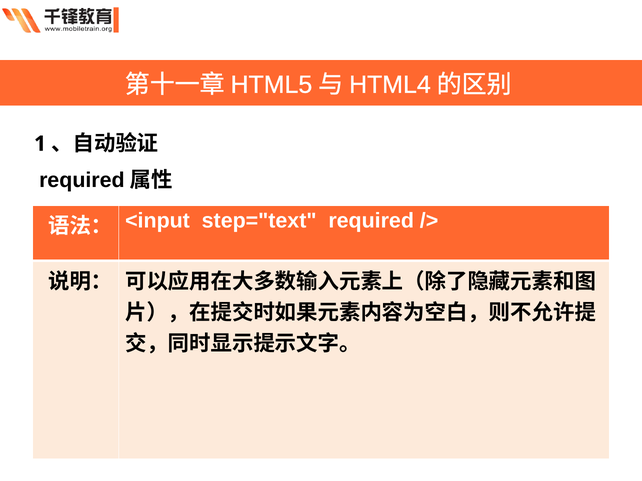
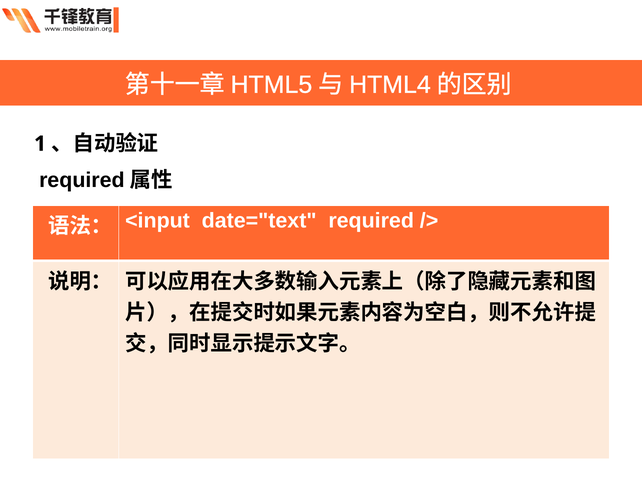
step="text: step="text -> date="text (259, 221)
